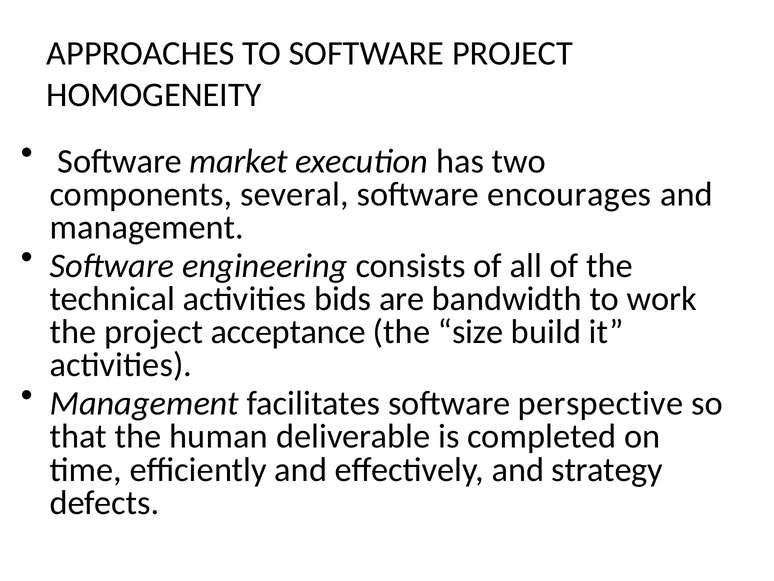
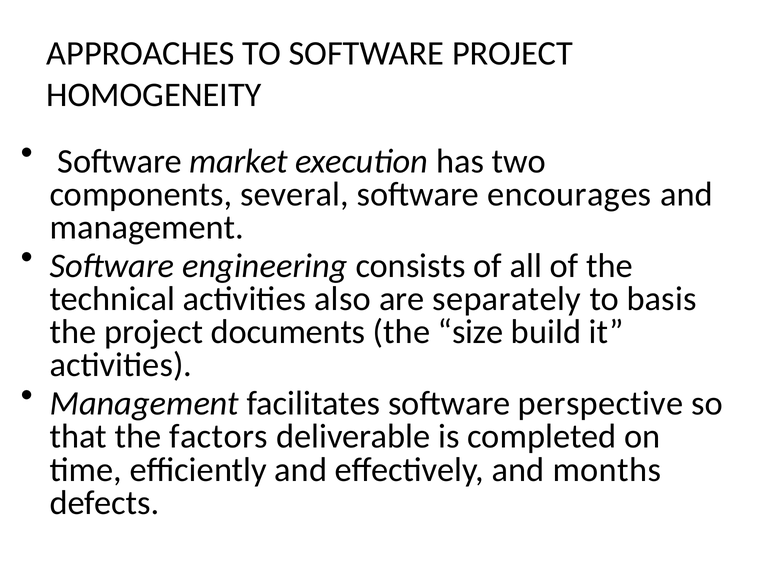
bids: bids -> also (342, 299)
bandwidth: bandwidth -> separately (507, 299)
work: work -> basis (662, 299)
acceptance: acceptance -> documents (288, 332)
human: human -> factors (219, 436)
strategy: strategy -> months (607, 469)
